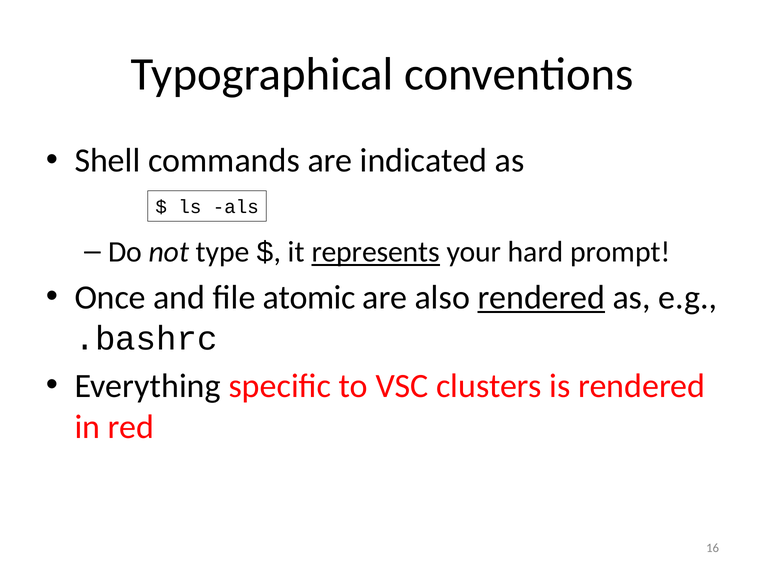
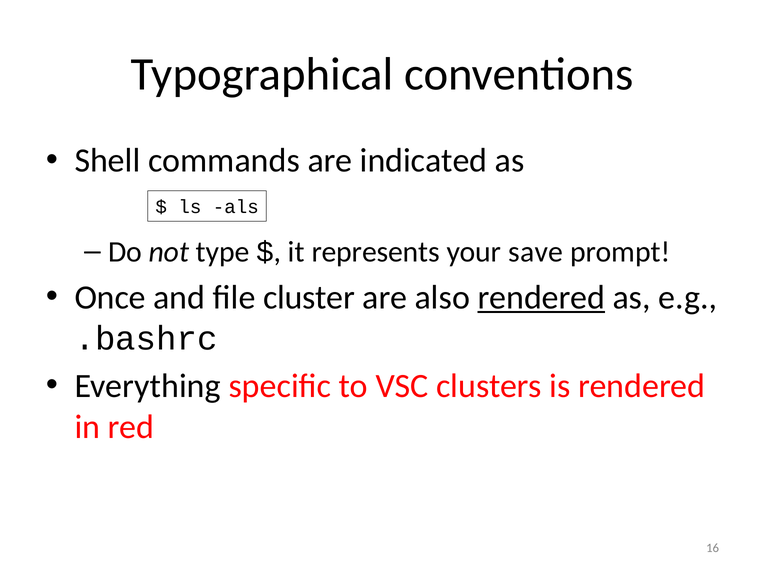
represents underline: present -> none (376, 252)
hard: hard -> save (536, 252)
atomic: atomic -> cluster (309, 297)
